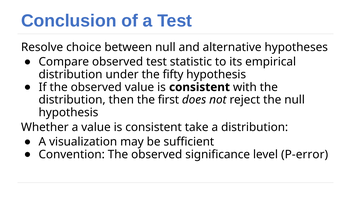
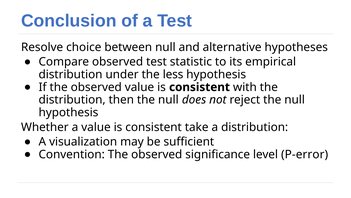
fifty: fifty -> less (173, 74)
then the first: first -> null (168, 100)
